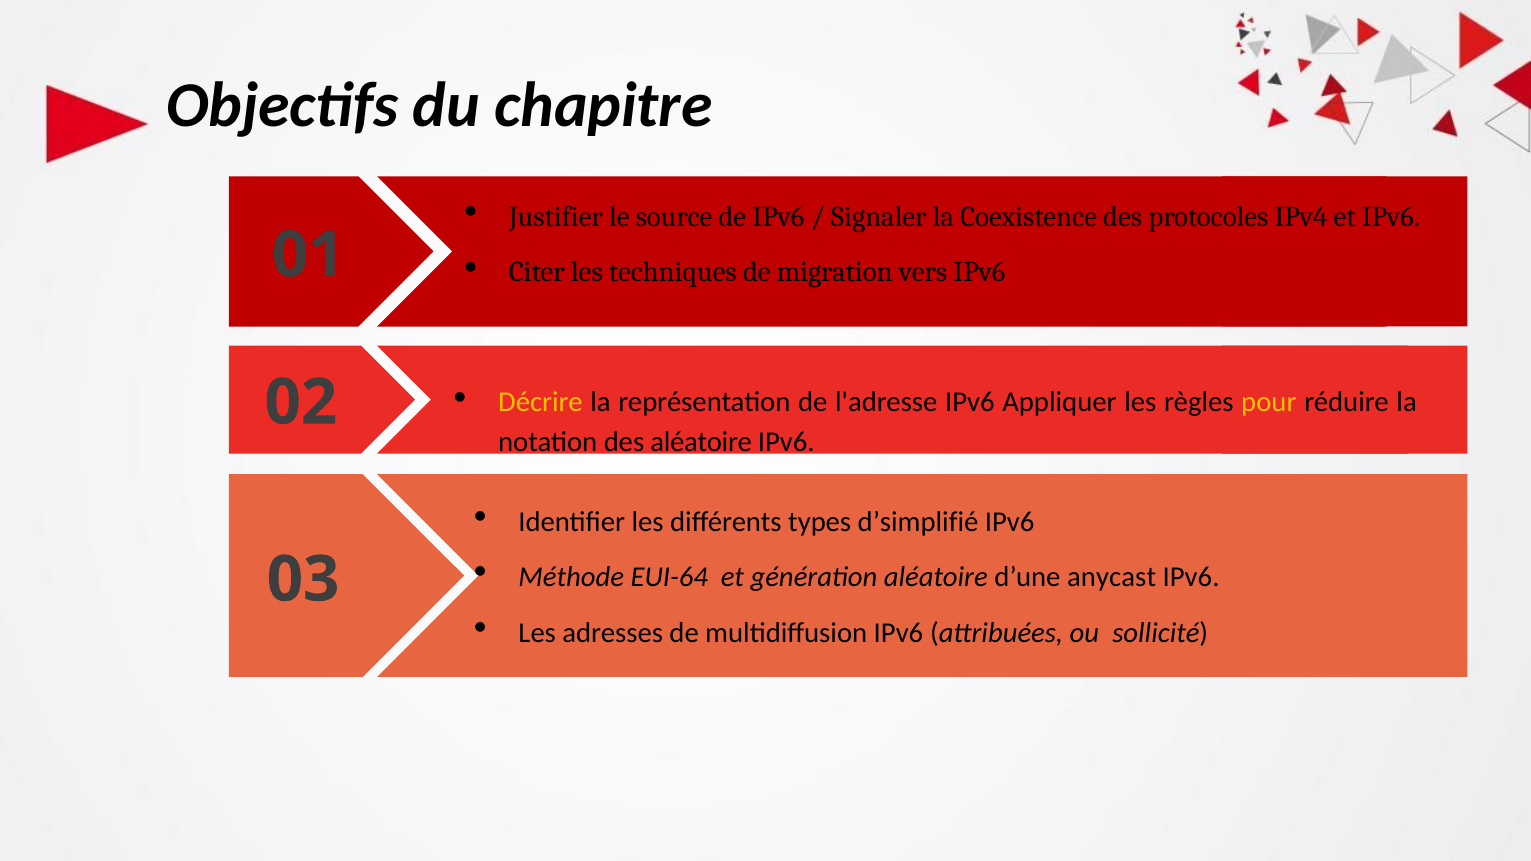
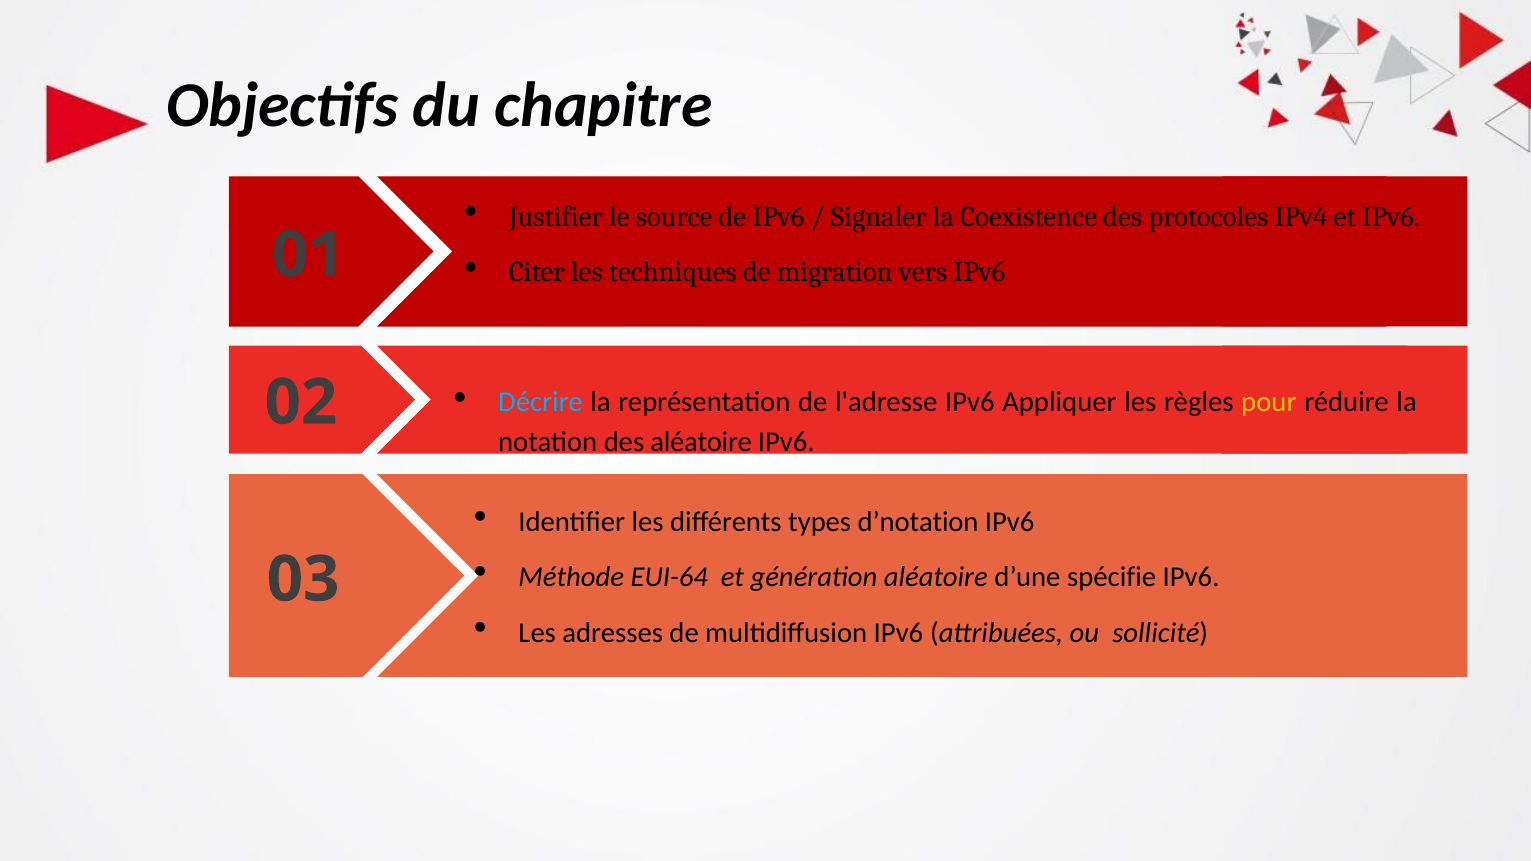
Décrire colour: yellow -> light blue (540, 402)
d’simplifié: d’simplifié -> d’notation (918, 522)
anycast: anycast -> spécifie (1112, 577)
